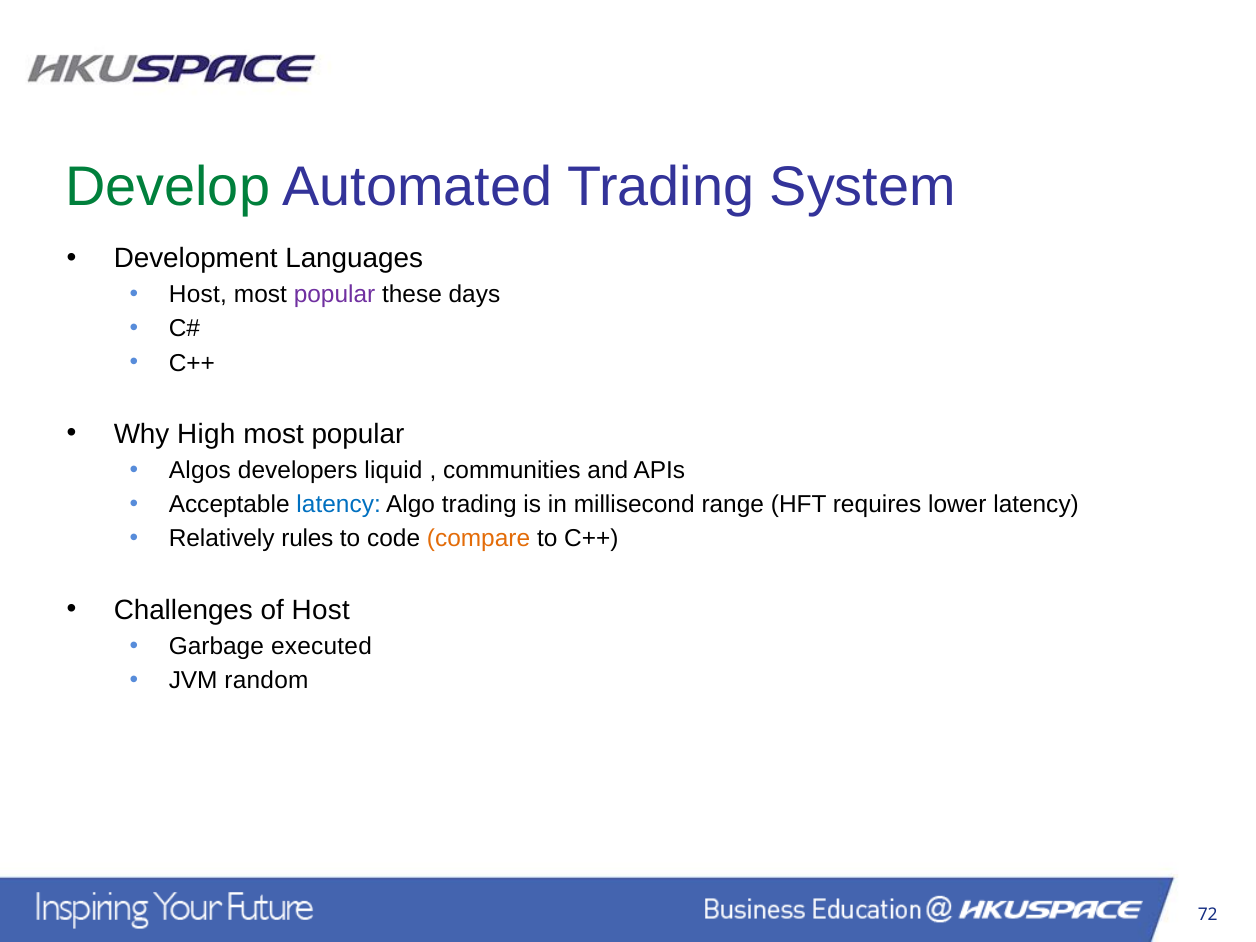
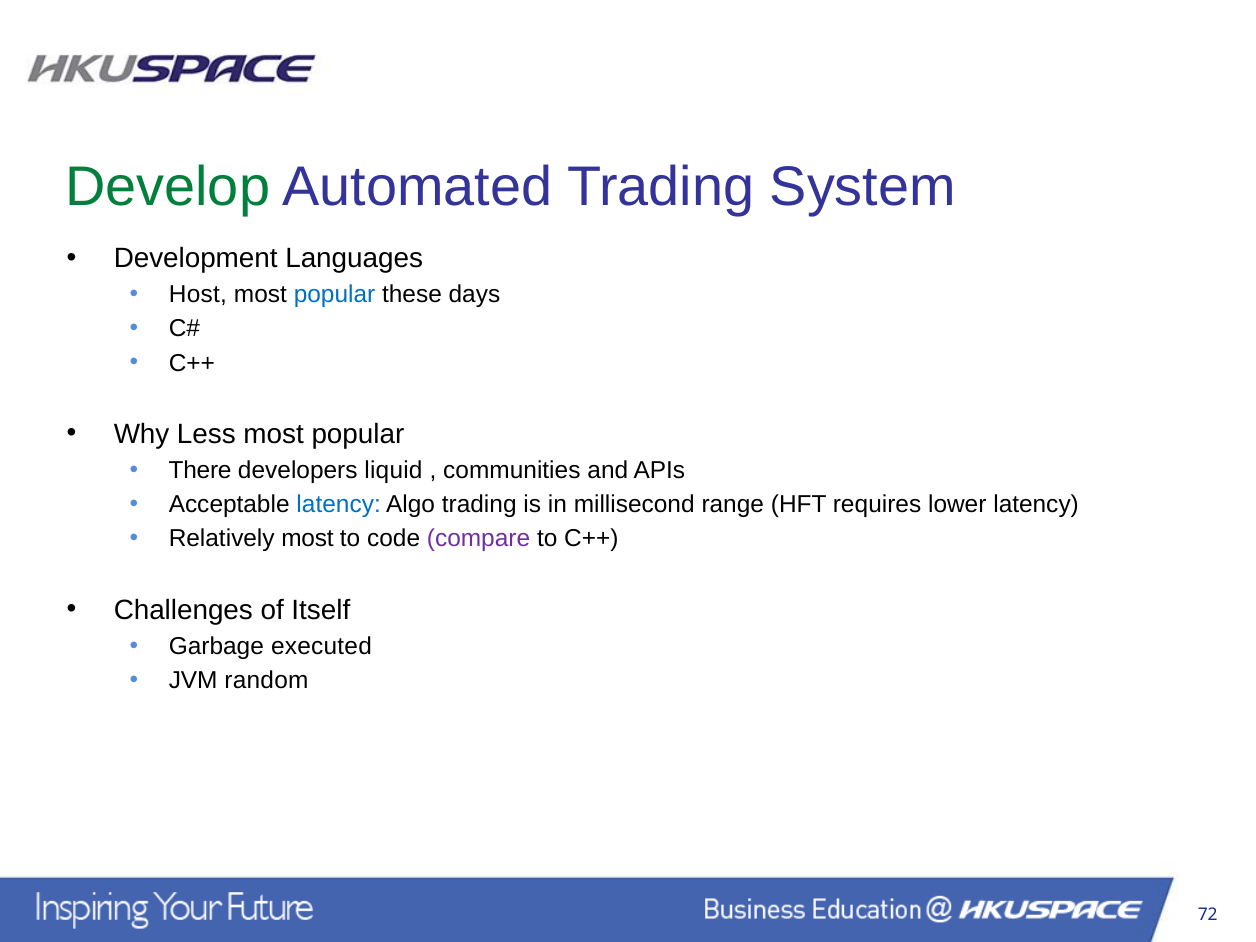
popular colour: purple -> blue (335, 295)
High: High -> Less (206, 434)
Algos: Algos -> There (200, 470)
Relatively rules: rules -> most (307, 539)
compare colour: orange -> purple (479, 539)
of Host: Host -> Itself (321, 610)
